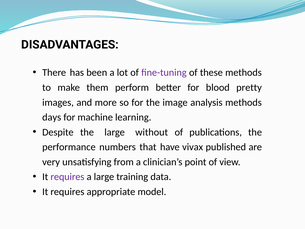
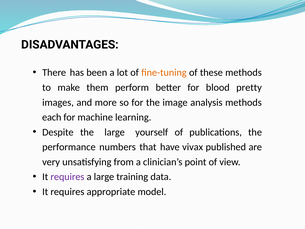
ﬁne-tuning colour: purple -> orange (164, 73)
days: days -> each (52, 117)
without: without -> yourself (152, 132)
